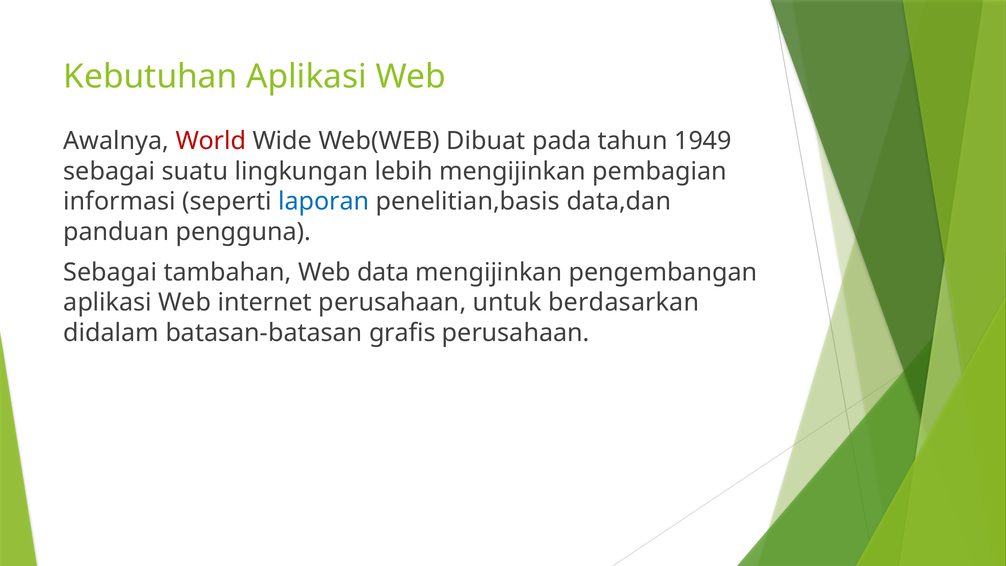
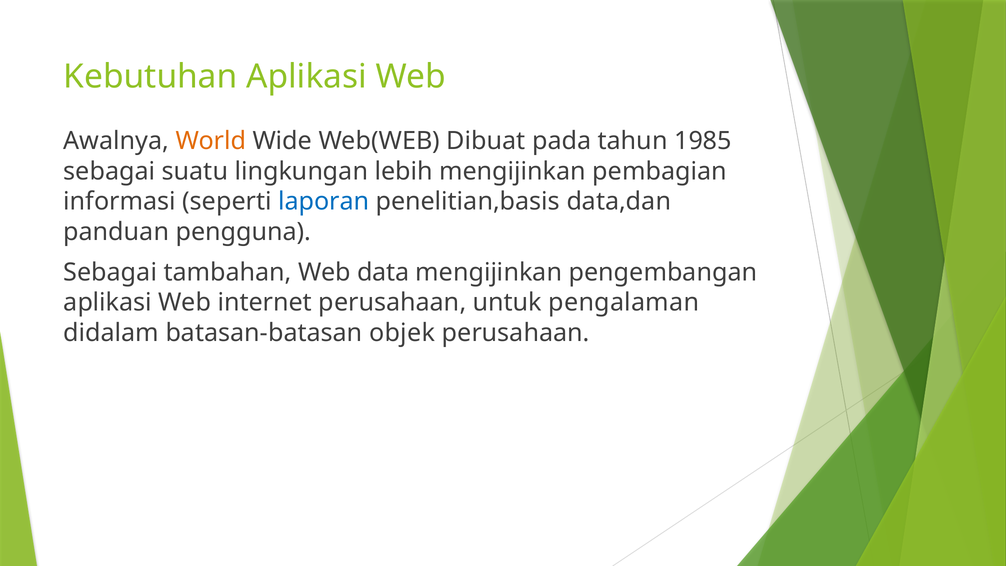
World colour: red -> orange (211, 141)
1949: 1949 -> 1985 (703, 141)
berdasarkan: berdasarkan -> pengalaman (624, 303)
grafis: grafis -> objek (402, 333)
